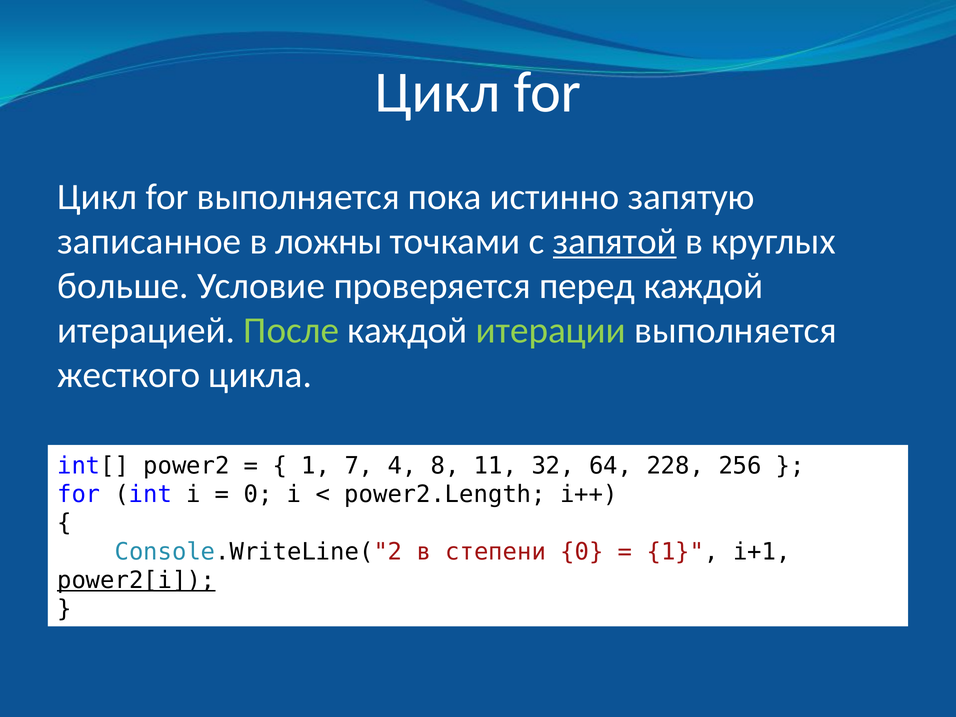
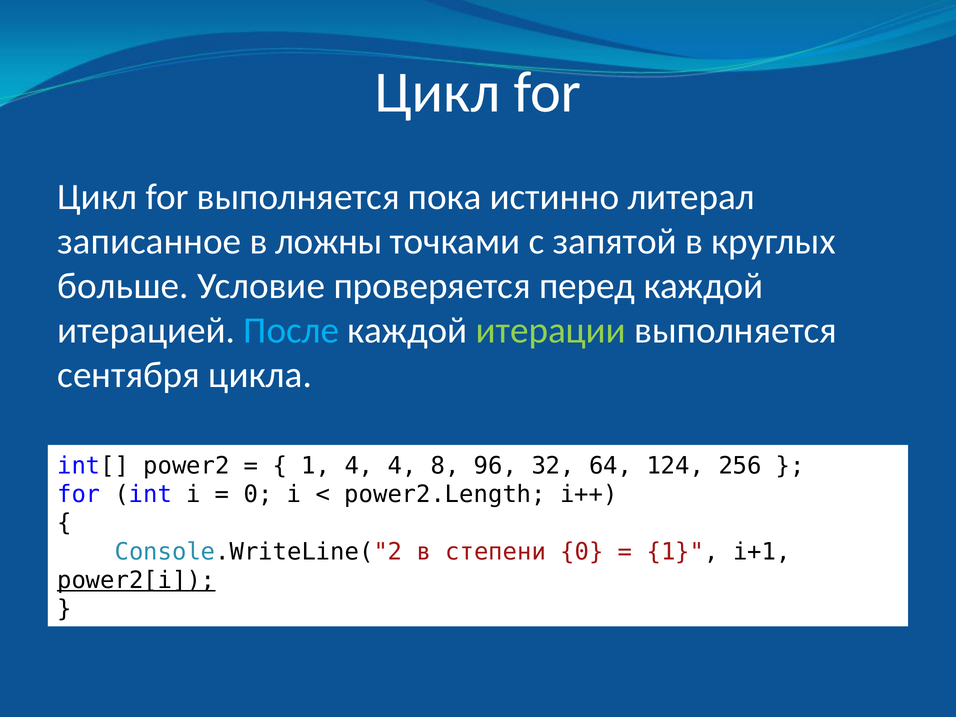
запятую: запятую -> литерал (691, 197)
запятой underline: present -> none (615, 241)
После colour: light green -> light blue (291, 330)
жесткого: жесткого -> сентября (129, 375)
1 7: 7 -> 4 (359, 466)
11: 11 -> 96 (496, 466)
228: 228 -> 124 (675, 466)
